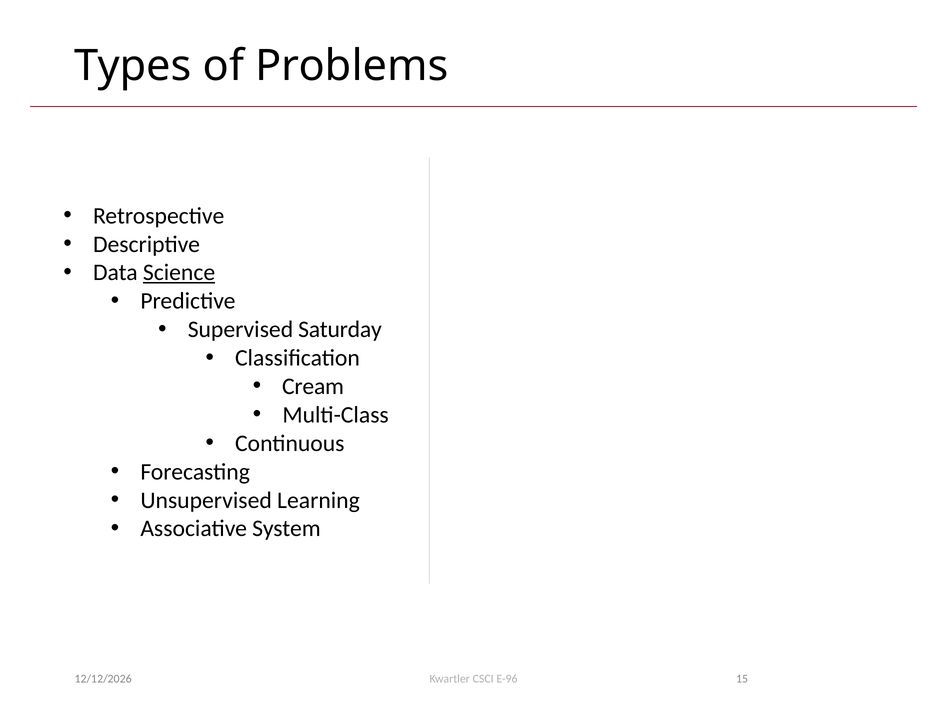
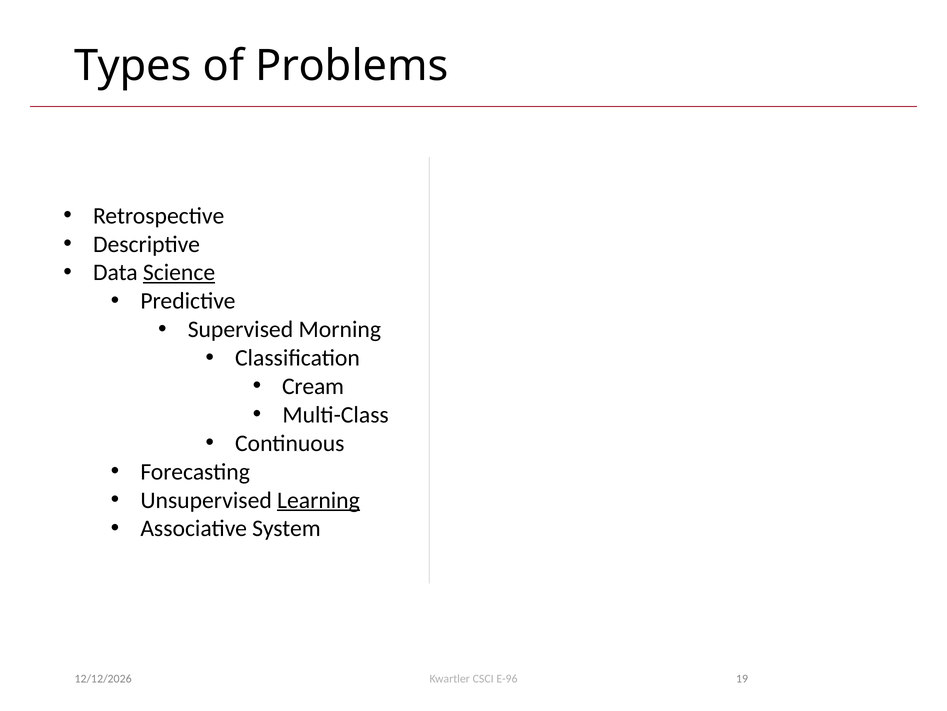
Saturday: Saturday -> Morning (340, 329)
Learning underline: none -> present (318, 500)
15: 15 -> 19 (742, 678)
